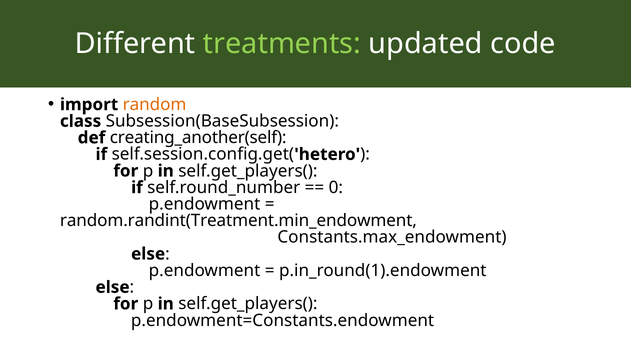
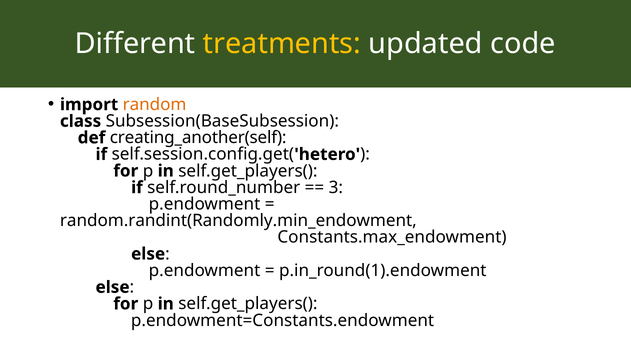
treatments colour: light green -> yellow (282, 44)
0: 0 -> 3 (336, 187)
random.randint(Treatment.min_endowment: random.randint(Treatment.min_endowment -> random.randint(Randomly.min_endowment (238, 221)
